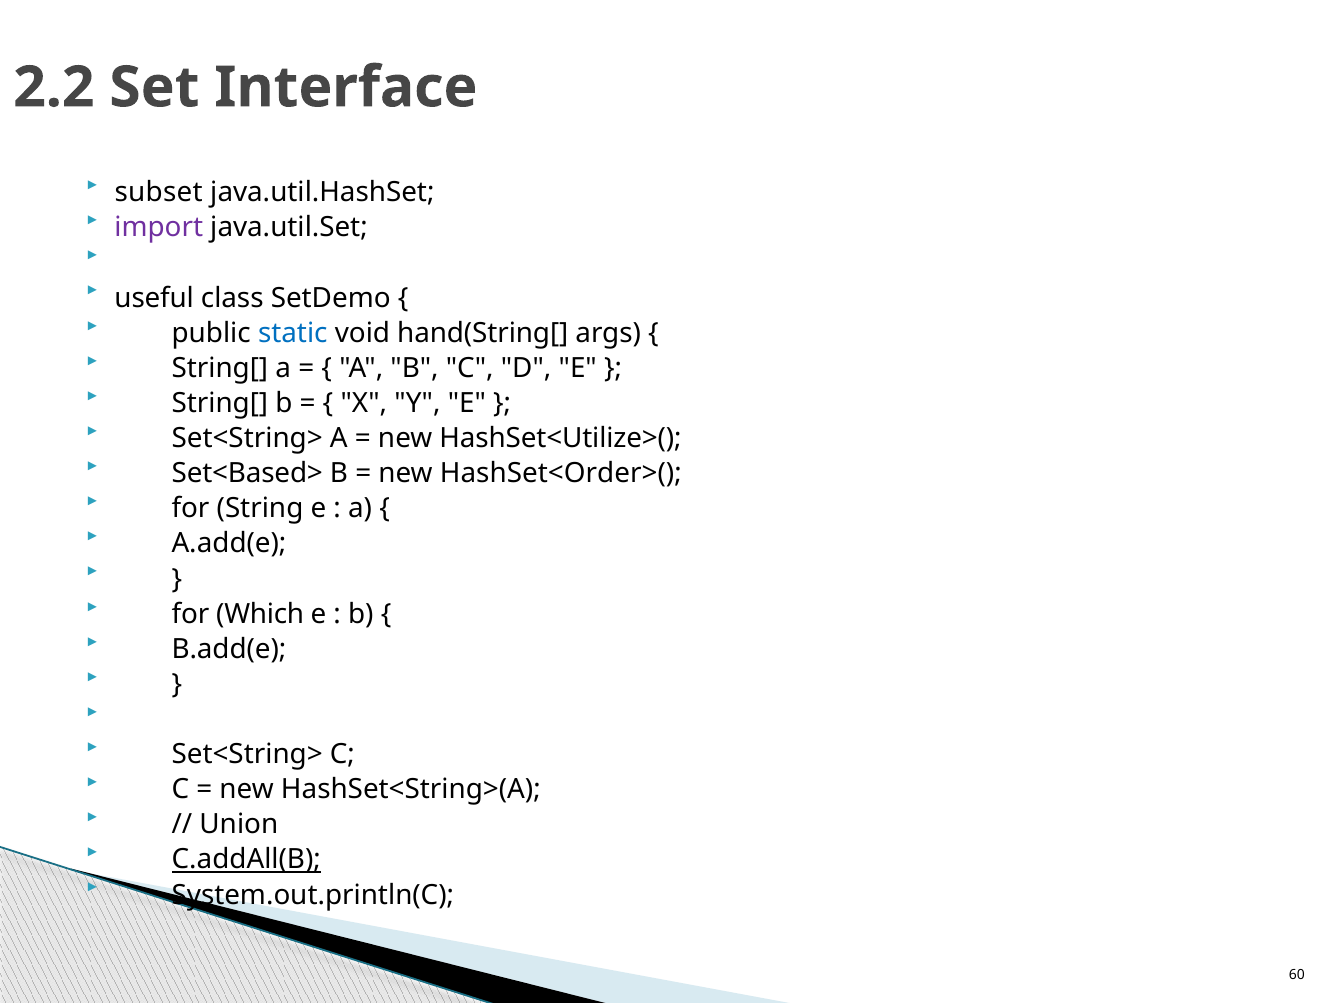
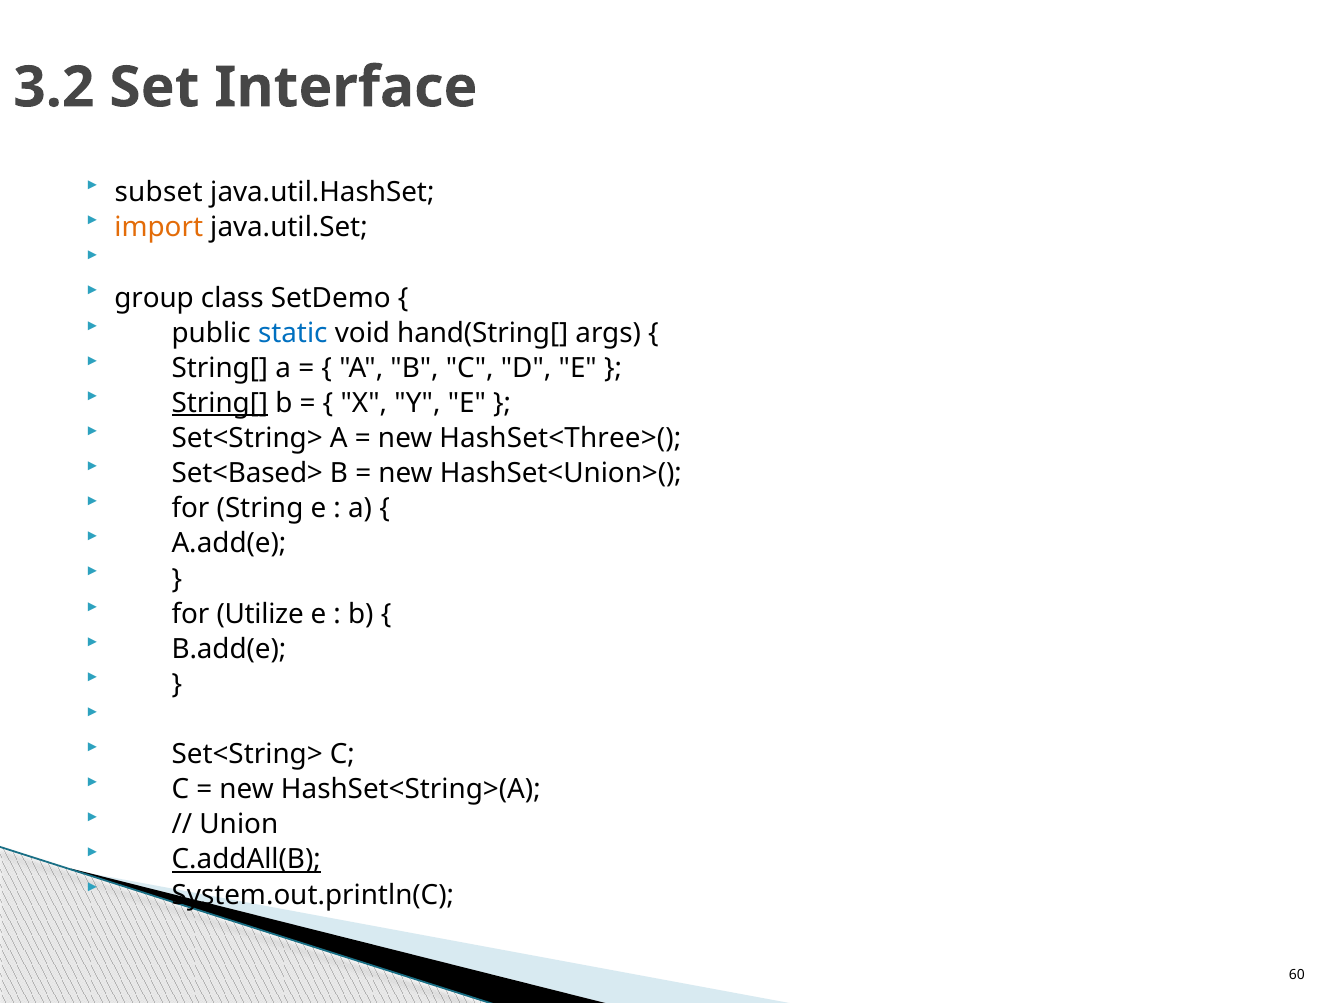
2.2: 2.2 -> 3.2 (54, 87)
import colour: purple -> orange (159, 228)
useful: useful -> group (154, 298)
String[ underline: none -> present (220, 403)
HashSet<Utilize>(: HashSet<Utilize>( -> HashSet<Three>( (560, 438)
HashSet<Order>(: HashSet<Order>( -> HashSet<Union>( (561, 473)
Which: Which -> Utilize (260, 614)
